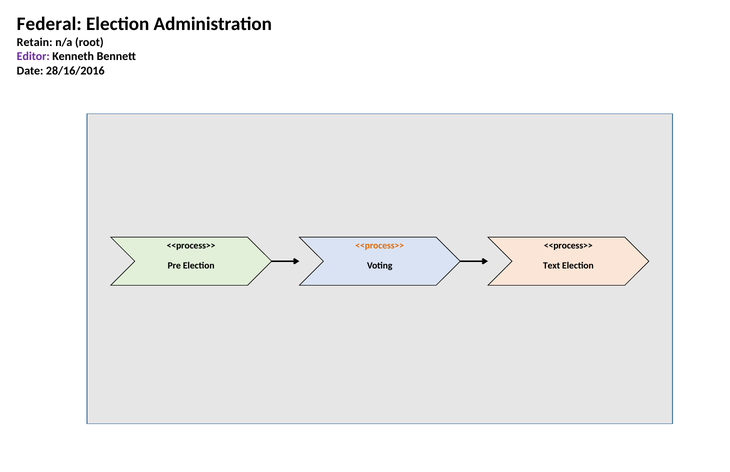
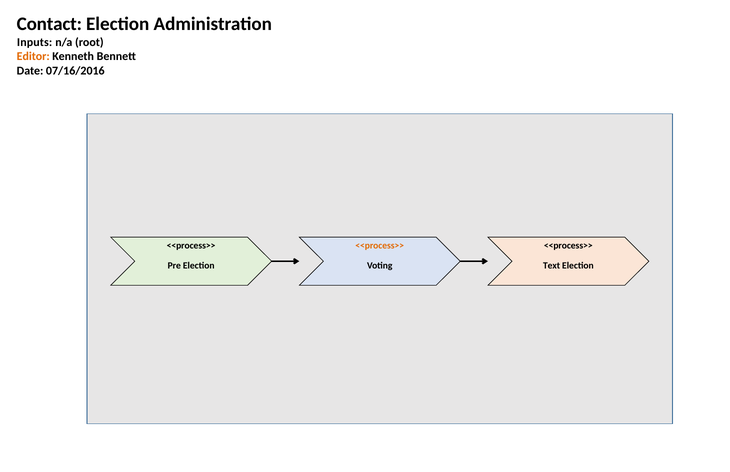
Federal: Federal -> Contact (49, 24)
Retain: Retain -> Inputs (35, 42)
Editor colour: purple -> orange (33, 57)
28/16/2016: 28/16/2016 -> 07/16/2016 (75, 71)
